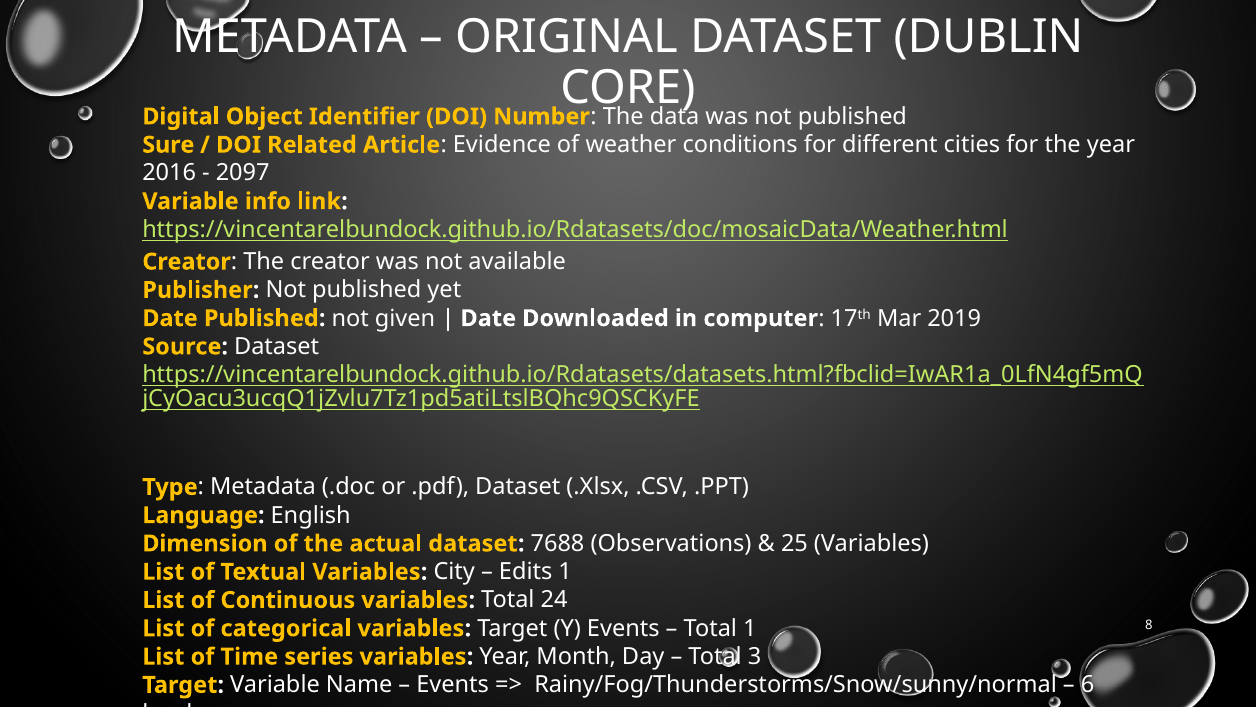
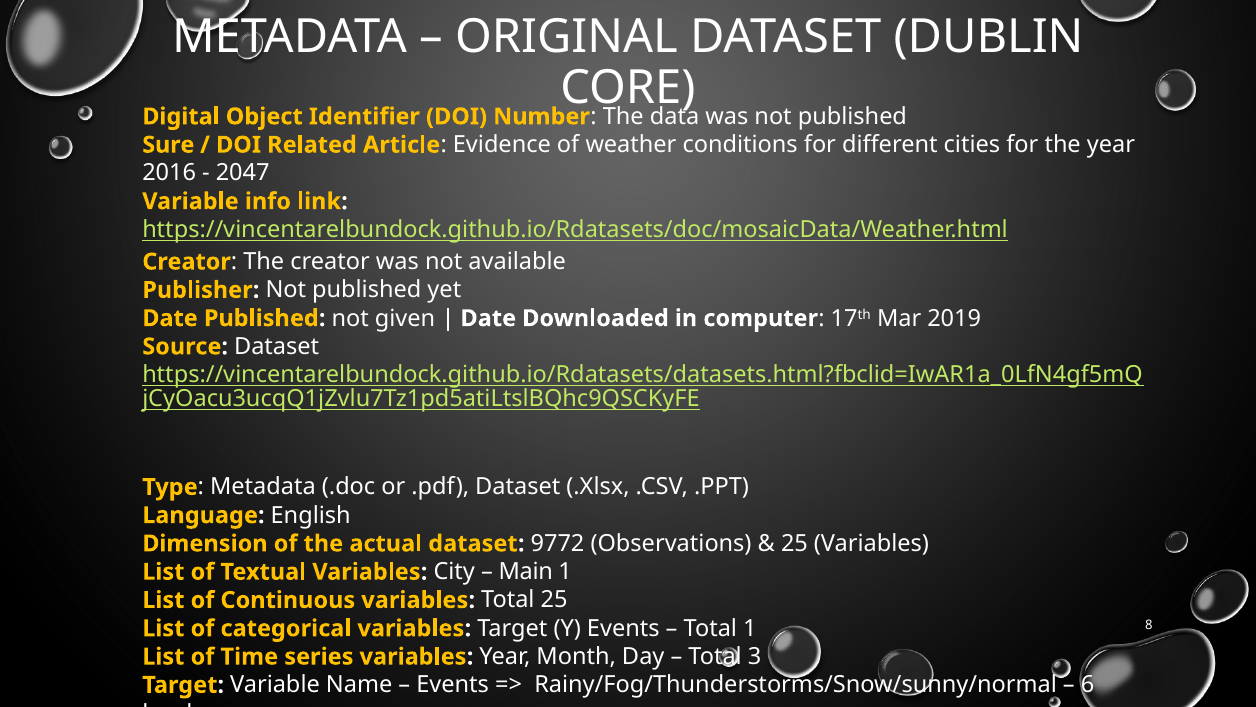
2097: 2097 -> 2047 (243, 173)
7688: 7688 -> 9772 (558, 543)
Edits: Edits -> Main (526, 572)
Total 24: 24 -> 25 (554, 600)
